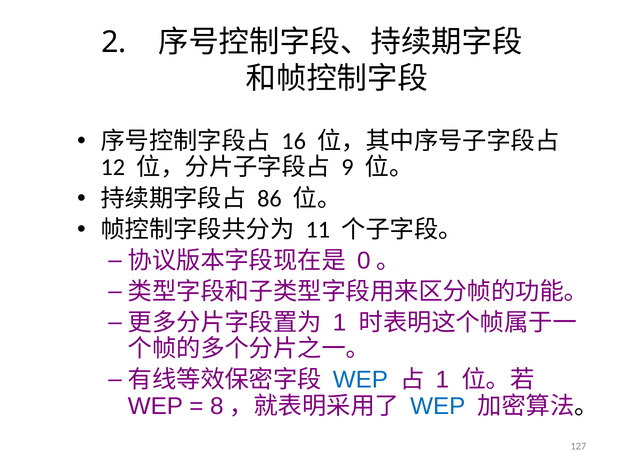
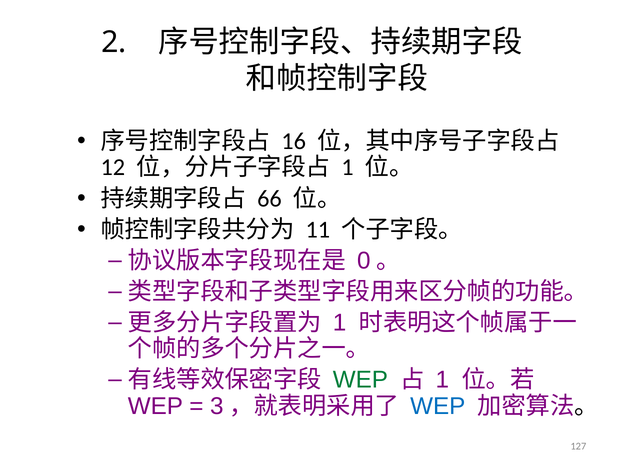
9: 9 -> 1 (347, 168)
86: 86 -> 66 (269, 199)
WEP colour: blue -> green (360, 380)
8: 8 -> 3 (217, 406)
